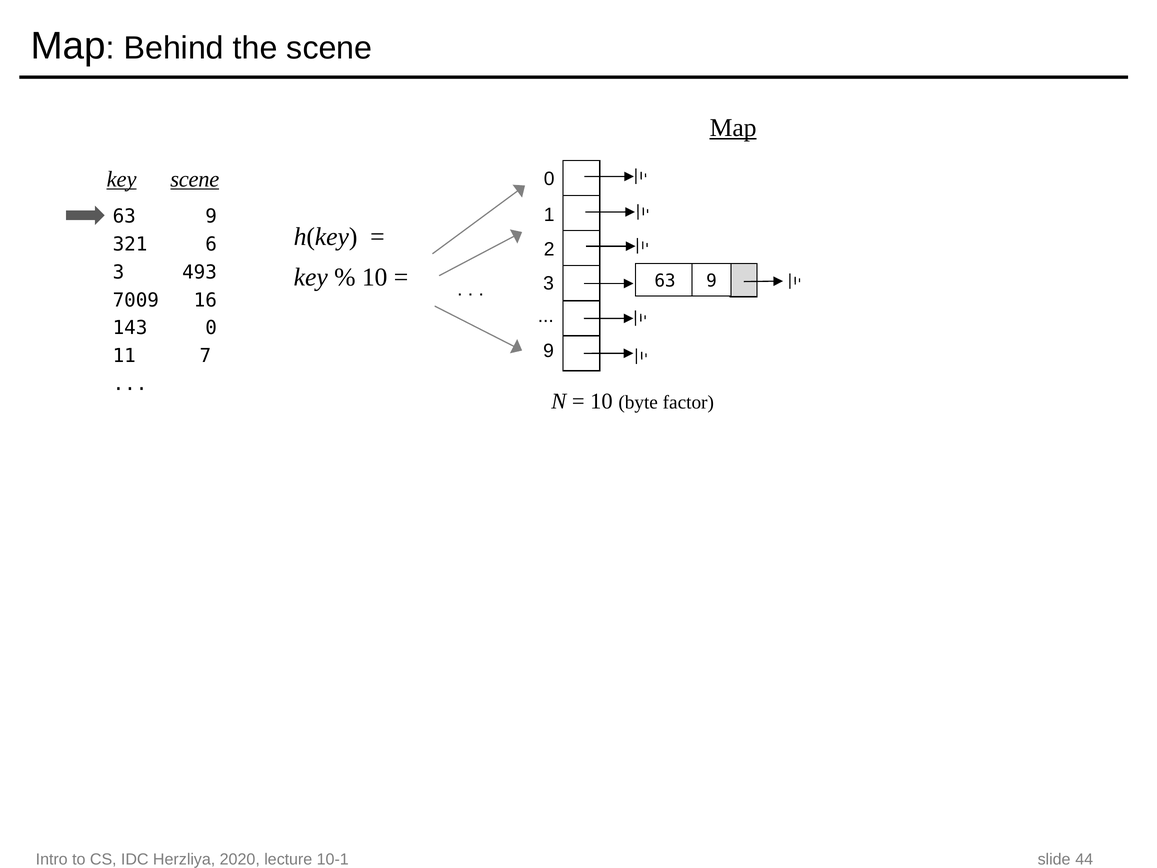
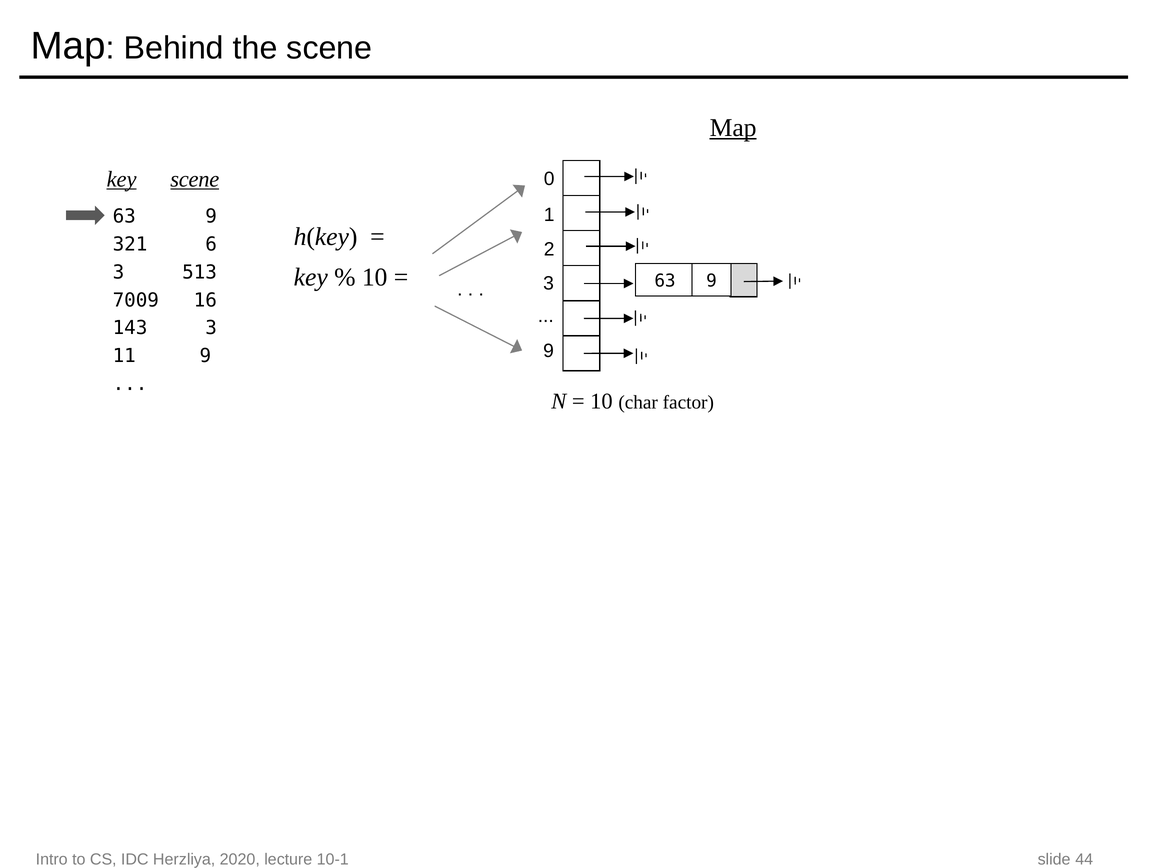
493: 493 -> 513 (200, 272)
143 0: 0 -> 3 (211, 328)
7: 7 -> 9 (205, 356)
byte: byte -> char (638, 402)
